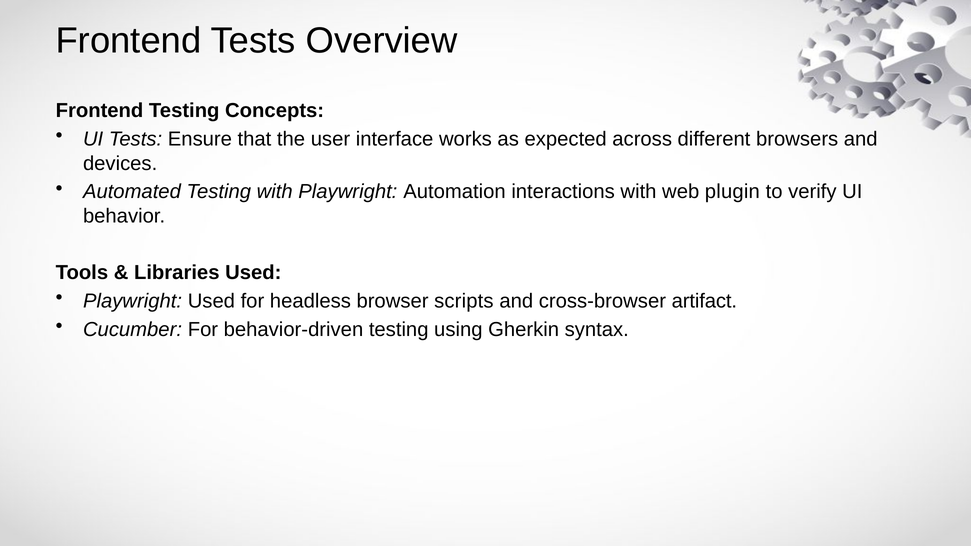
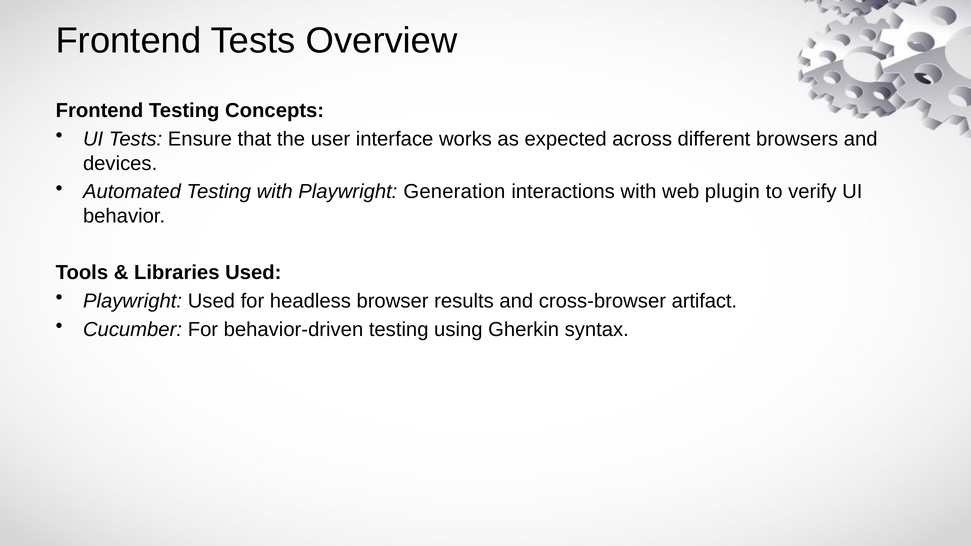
Automation: Automation -> Generation (454, 192)
scripts: scripts -> results (464, 301)
